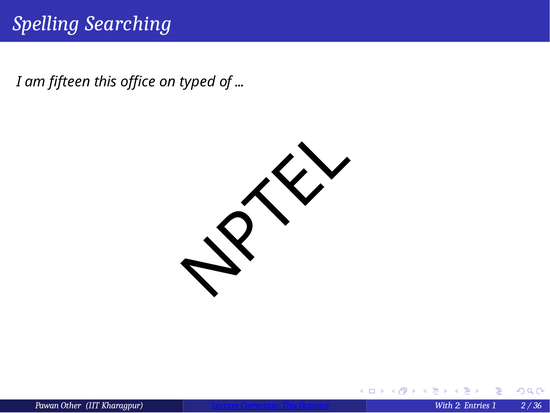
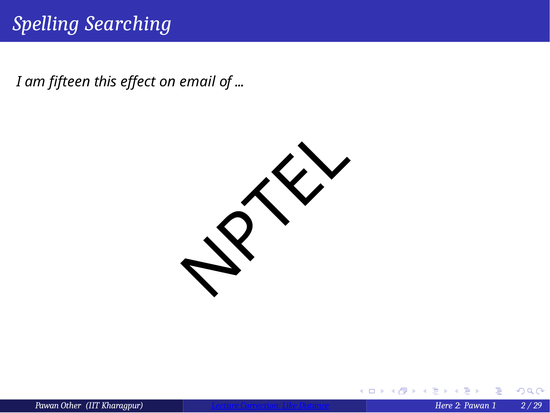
office: office -> effect (138, 82)
typed: typed -> email (197, 82)
Correction This: This -> Like (290, 405)
With: With -> Here (444, 405)
2 Entries: Entries -> Pawan (477, 405)
36: 36 -> 29 (538, 405)
